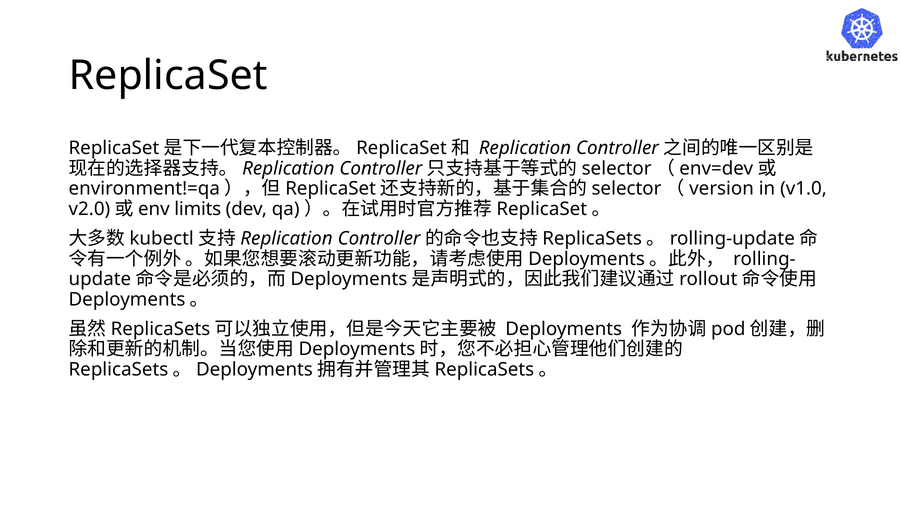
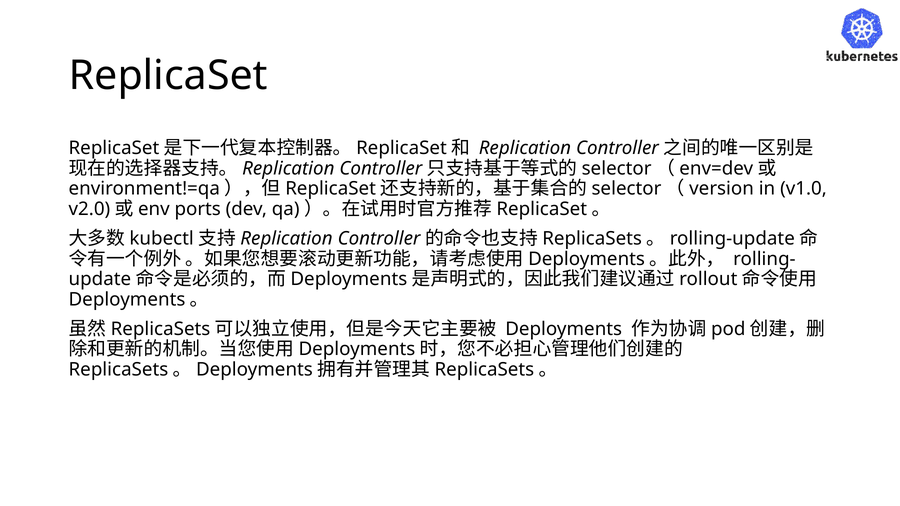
limits: limits -> ports (198, 209)
